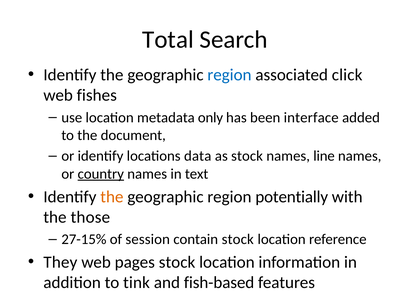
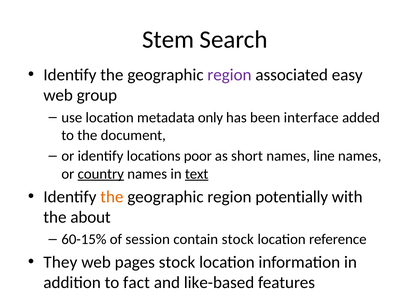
Total: Total -> Stem (168, 40)
region colour: blue -> purple (229, 75)
click: click -> easy (347, 75)
fishes: fishes -> group (97, 95)
data: data -> poor (198, 156)
as stock: stock -> short (247, 156)
text underline: none -> present (197, 174)
those: those -> about (91, 218)
27-15%: 27-15% -> 60-15% (84, 240)
tink: tink -> fact (136, 283)
fish-based: fish-based -> like-based (219, 283)
